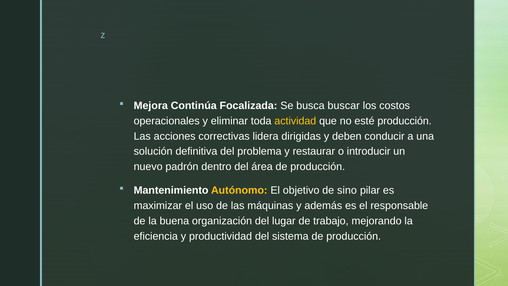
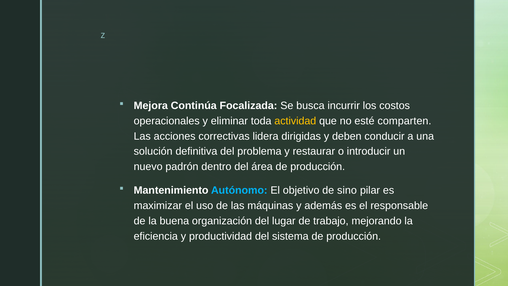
buscar: buscar -> incurrir (344, 106)
esté producción: producción -> comparten (404, 121)
Autónomo colour: yellow -> light blue (239, 190)
